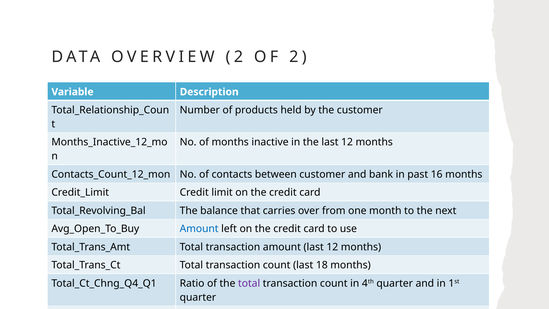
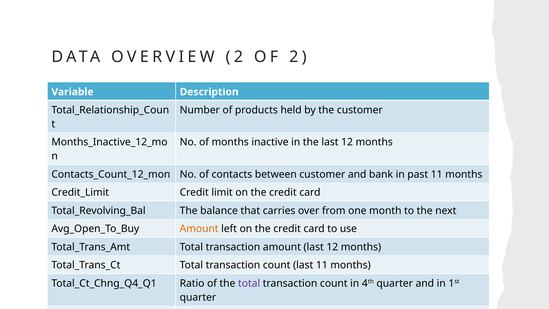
past 16: 16 -> 11 (437, 174)
Amount colour: blue -> orange (199, 229)
last 18: 18 -> 11 (322, 265)
